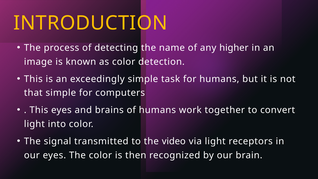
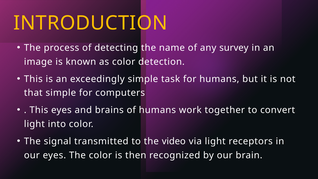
higher: higher -> survey (234, 48)
